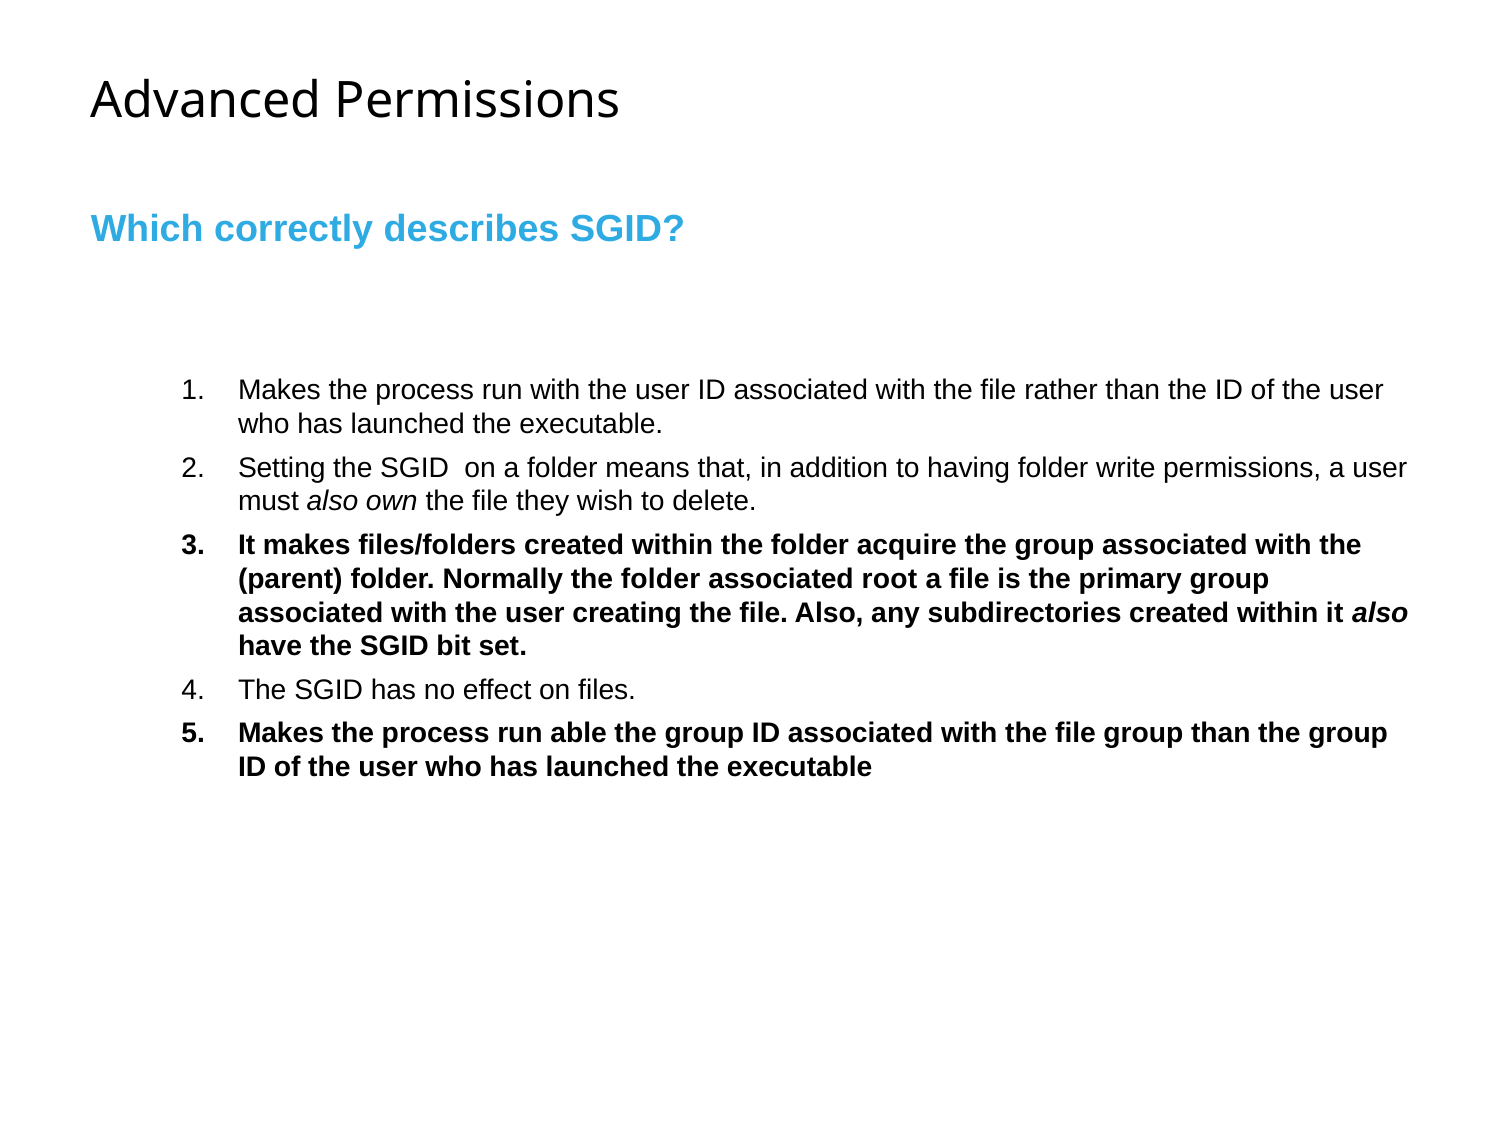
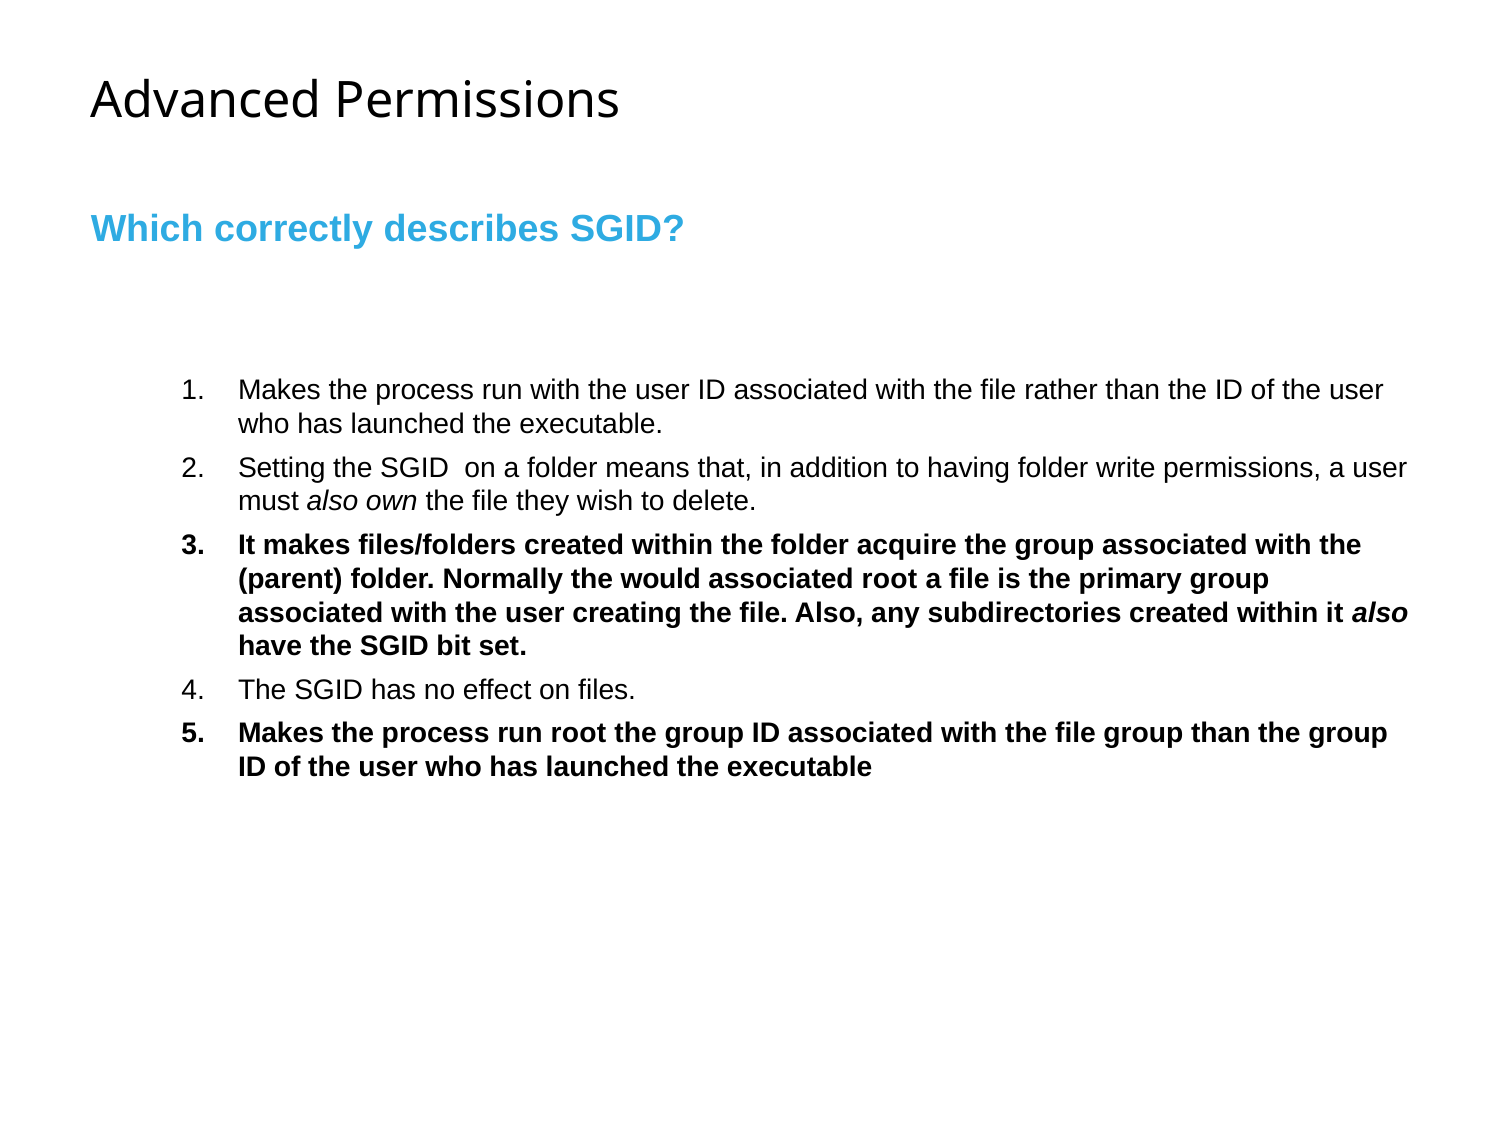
Normally the folder: folder -> would (661, 579)
run able: able -> root (578, 733)
